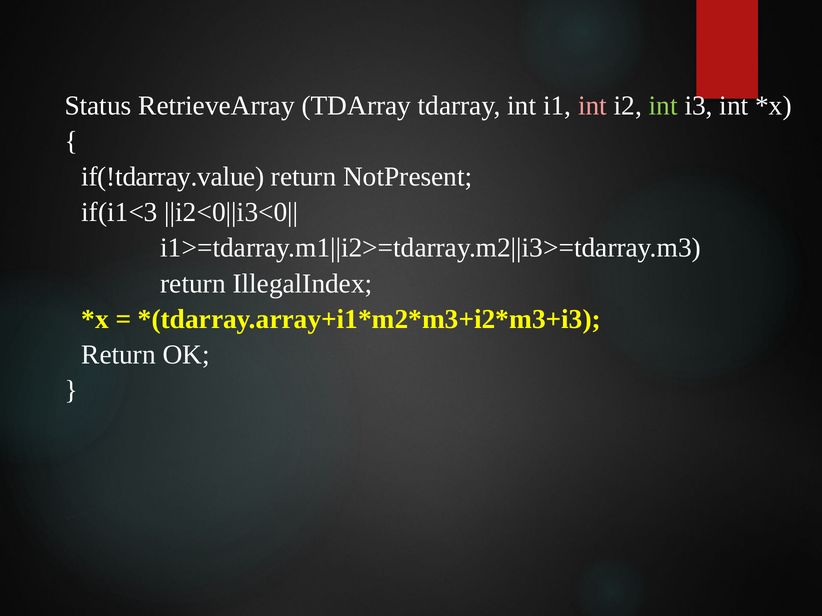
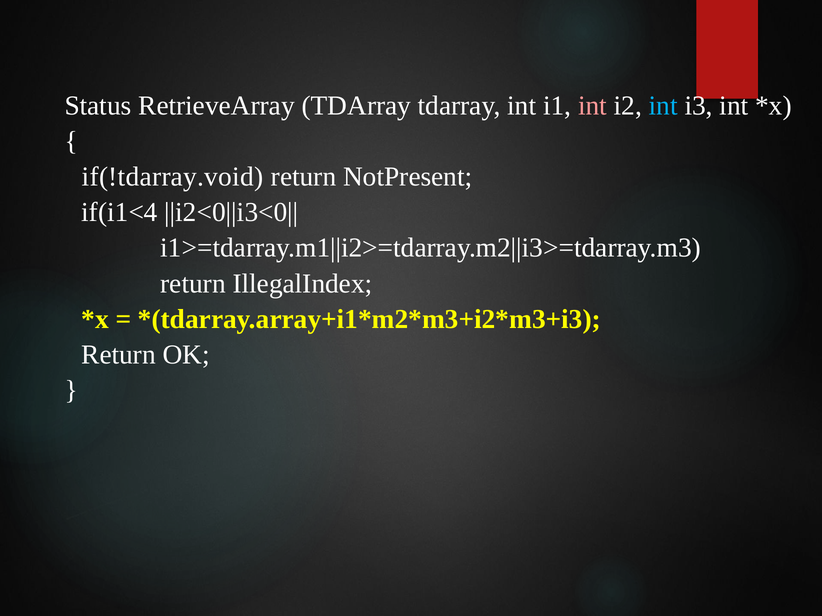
int colour: light green -> light blue (663, 106)
if(!tdarray.value: if(!tdarray.value -> if(!tdarray.void (173, 177)
if(i1<3: if(i1<3 -> if(i1<4 (119, 213)
